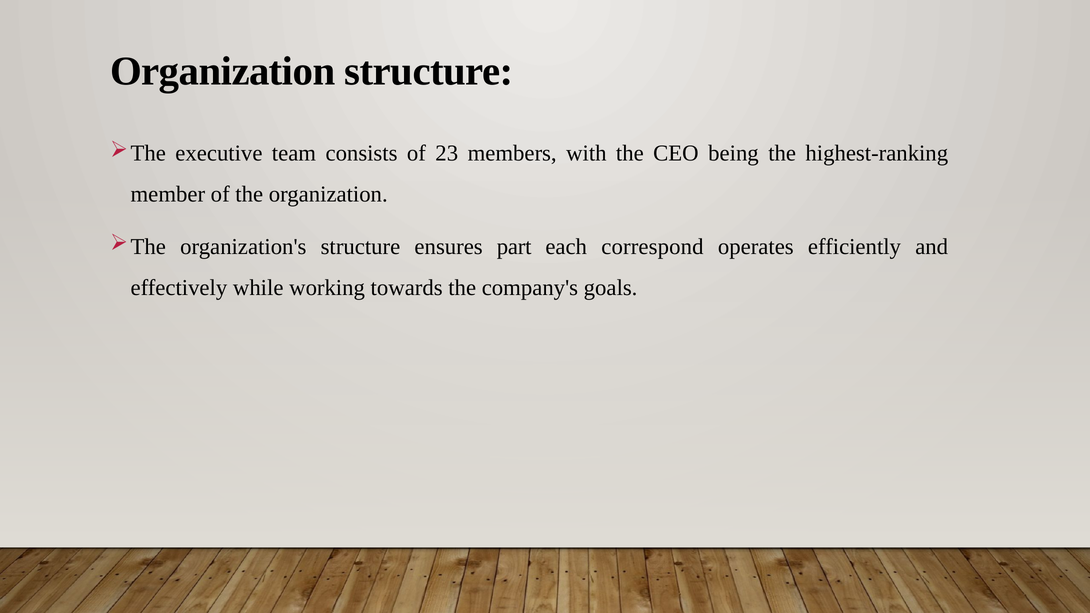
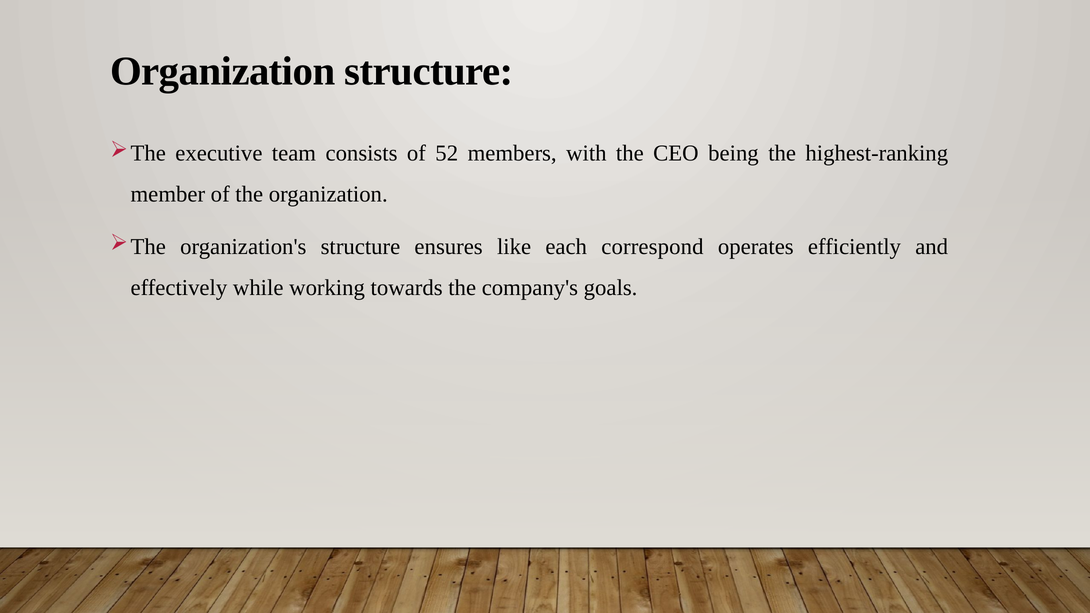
23: 23 -> 52 (447, 153)
part: part -> like (514, 247)
